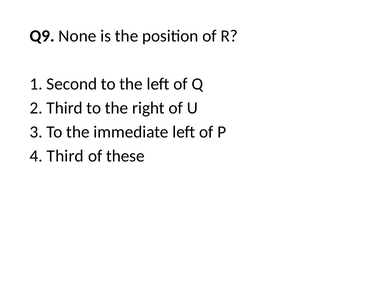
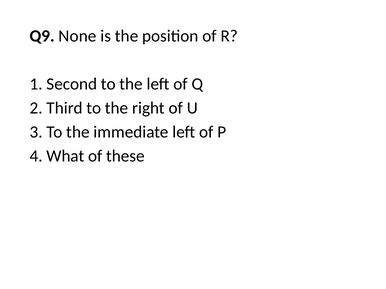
4 Third: Third -> What (65, 156)
